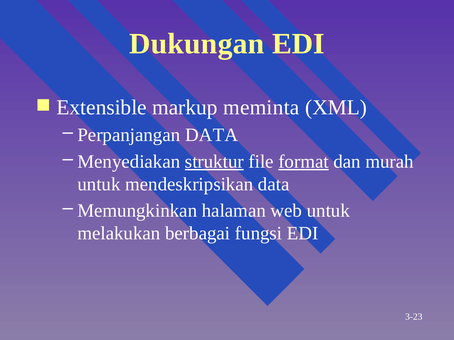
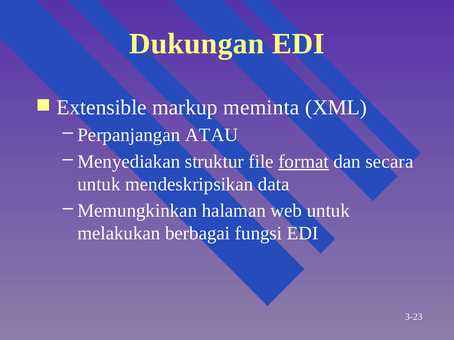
Perpanjangan DATA: DATA -> ATAU (212, 135)
struktur underline: present -> none (214, 162)
murah: murah -> secara (389, 162)
